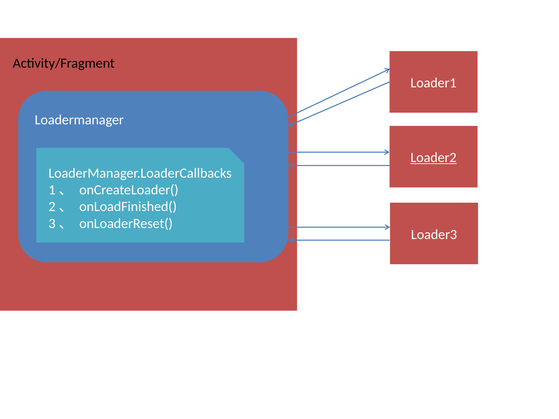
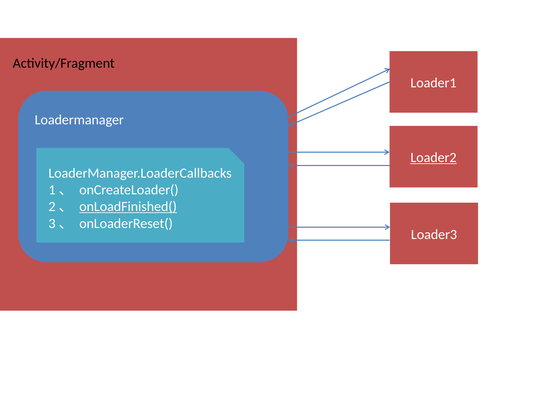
onLoadFinished( underline: none -> present (128, 207)
